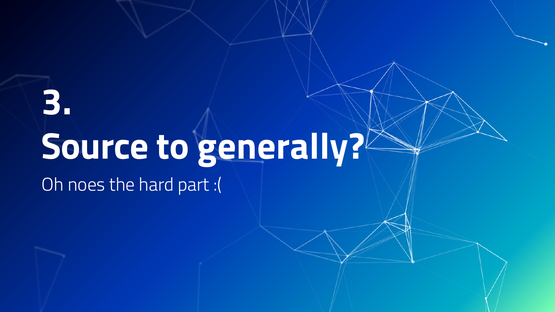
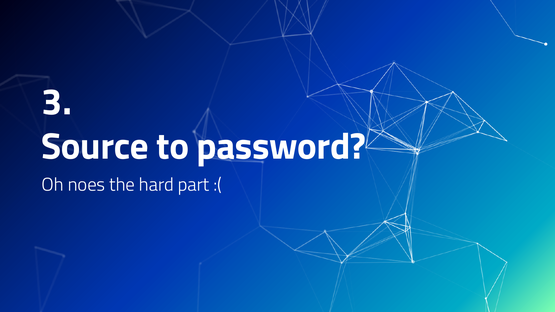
generally: generally -> password (281, 147)
